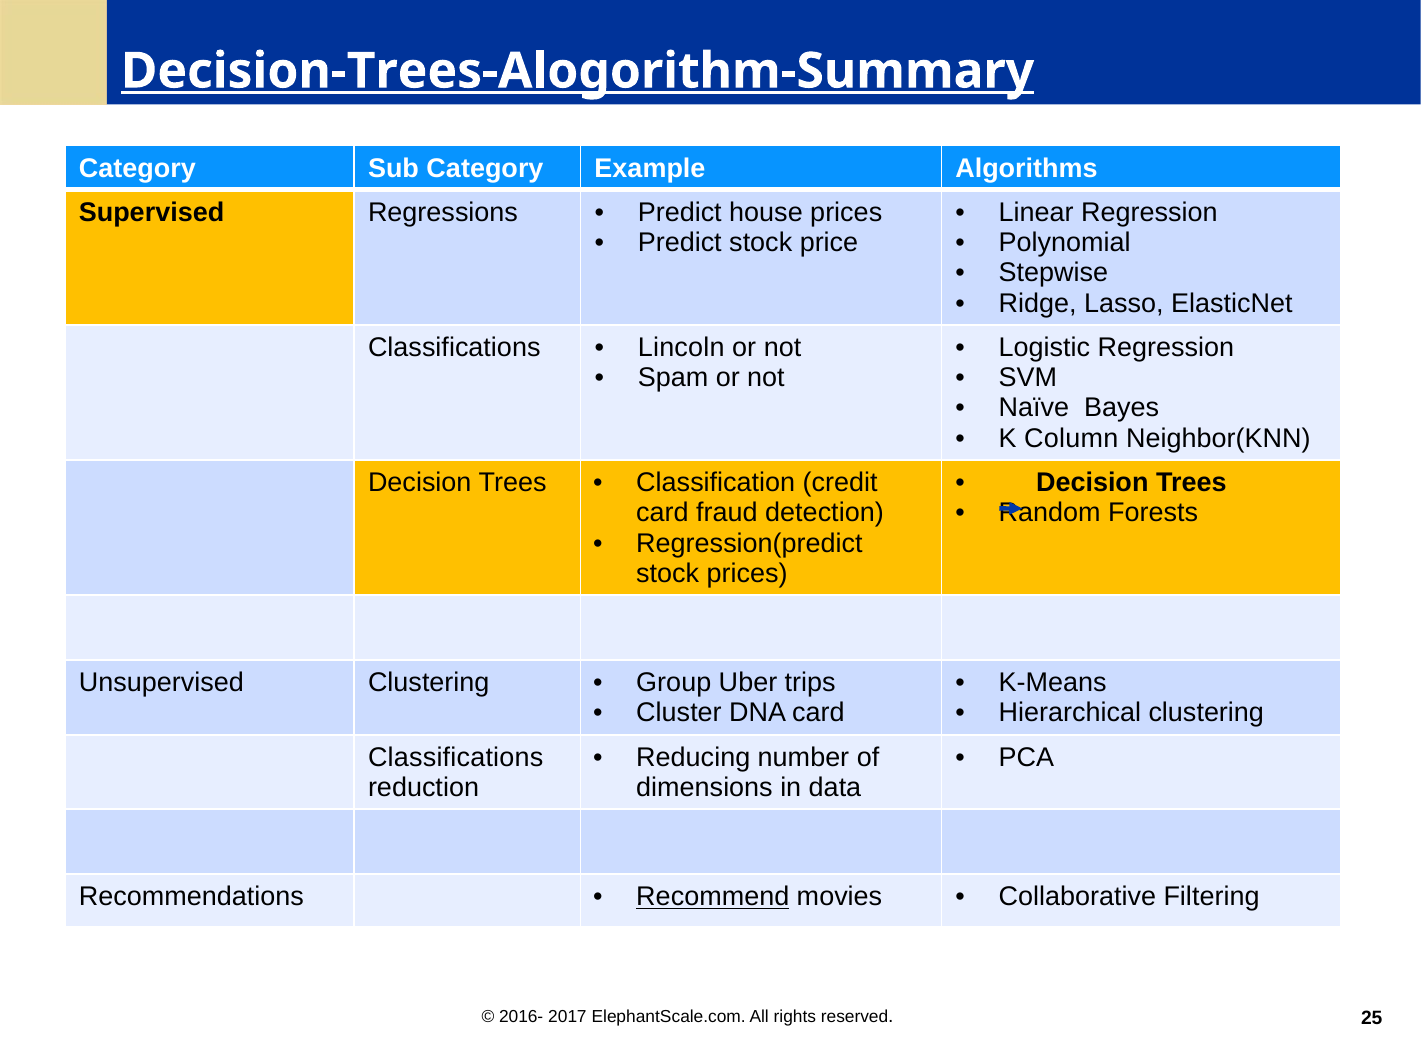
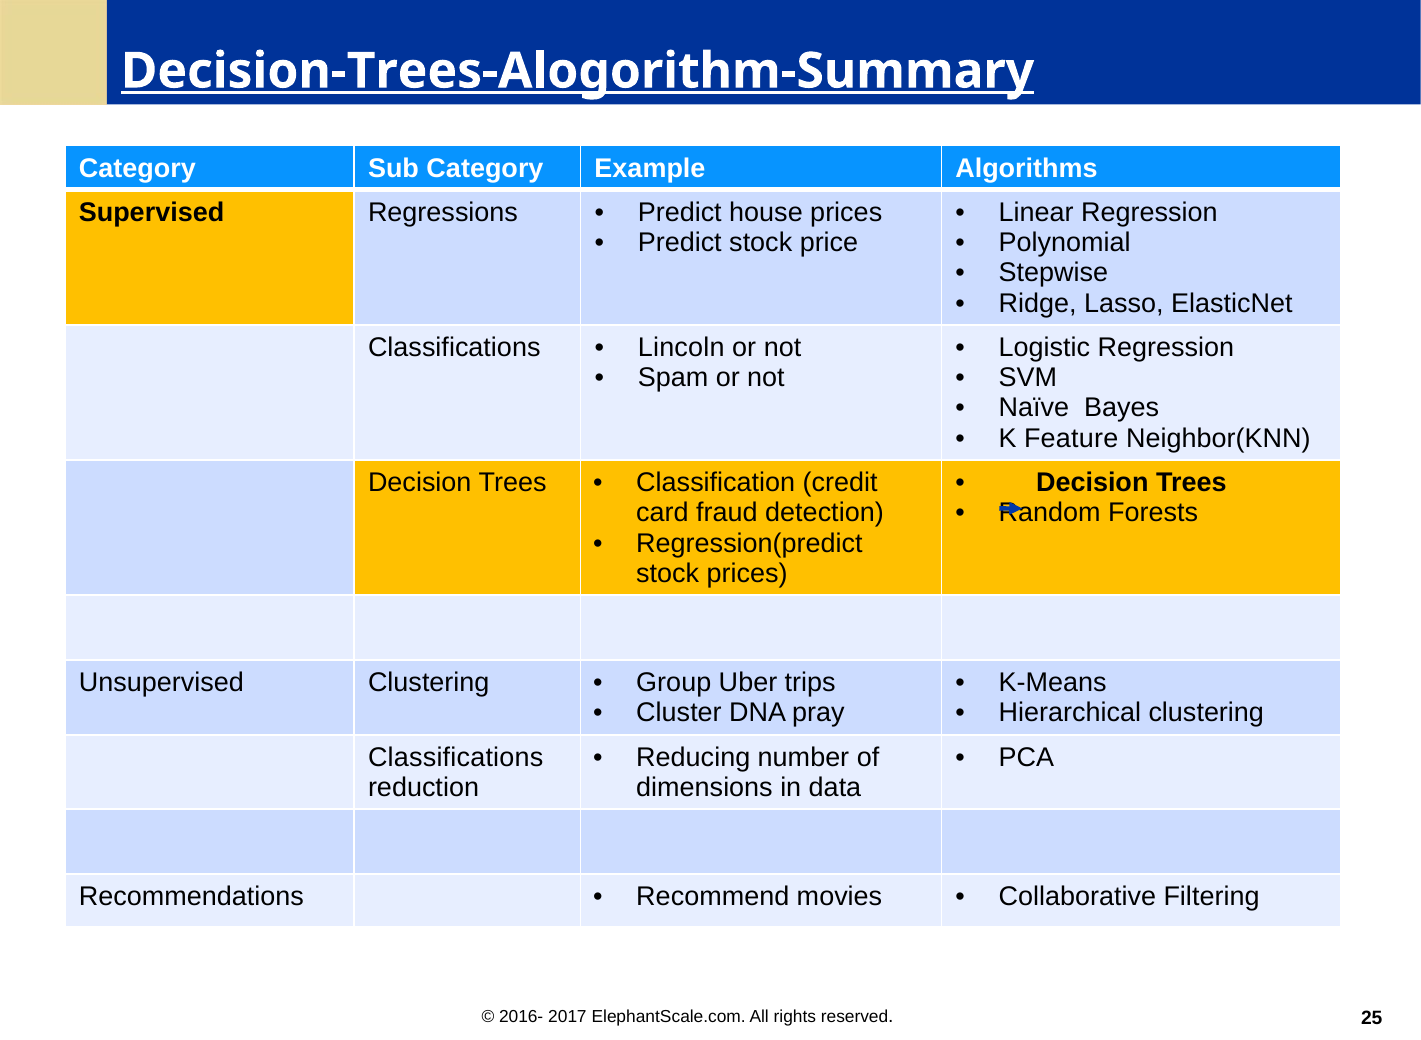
Column: Column -> Feature (1071, 438)
DNA card: card -> pray (818, 713)
Recommend underline: present -> none (713, 897)
